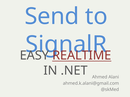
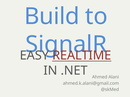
Send: Send -> Build (52, 16)
